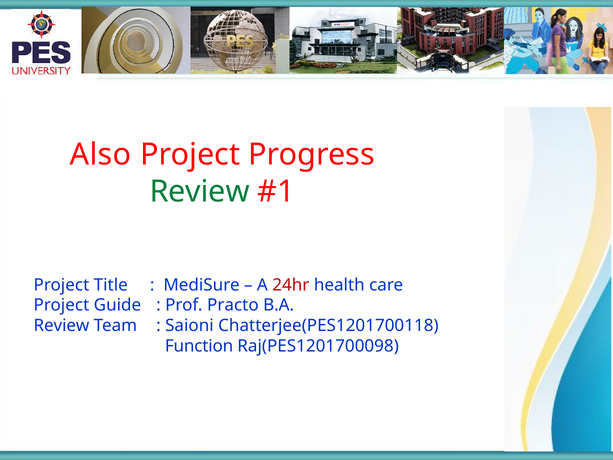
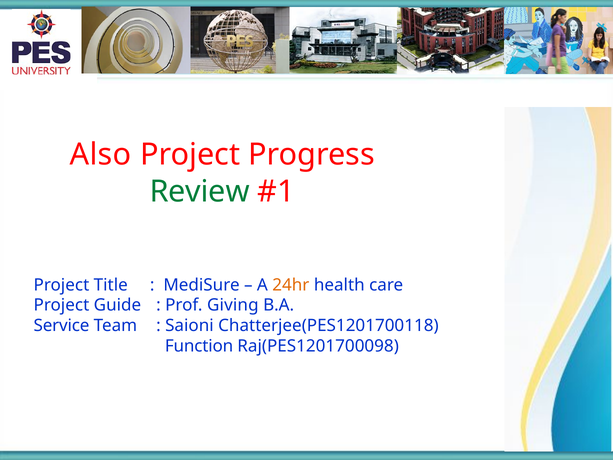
24hr colour: red -> orange (291, 285)
Practo: Practo -> Giving (233, 305)
Review: Review -> Service (62, 326)
